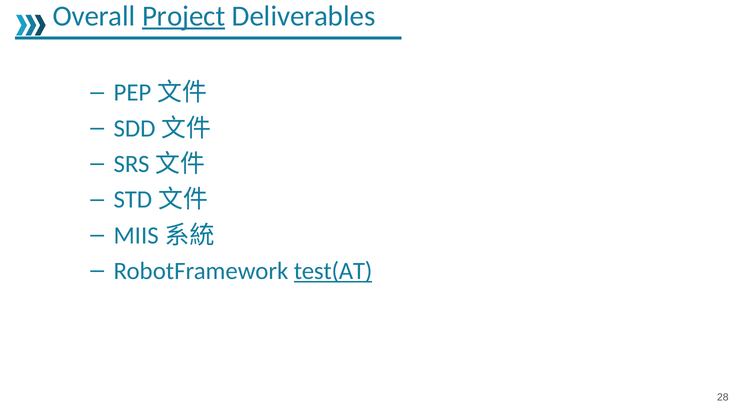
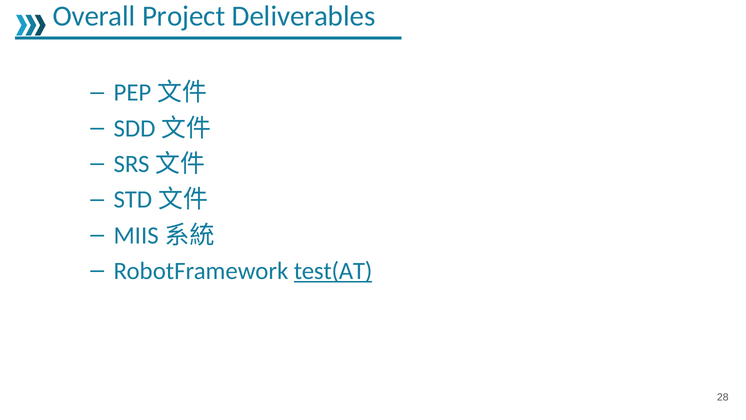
Project underline: present -> none (184, 16)
